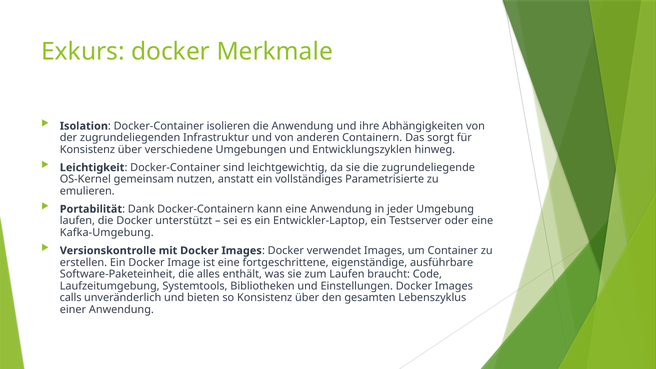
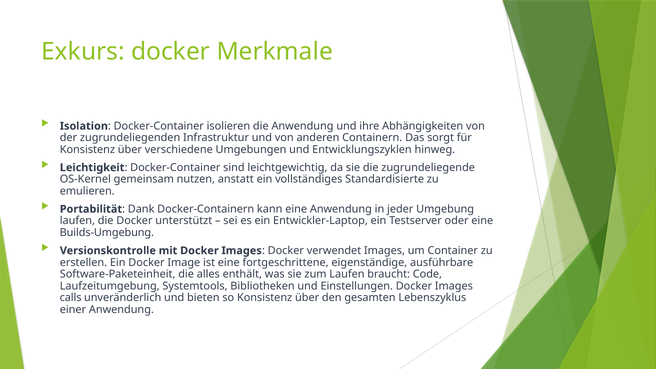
Parametrisierte: Parametrisierte -> Standardisierte (385, 179)
Kafka-Umgebung: Kafka-Umgebung -> Builds-Umgebung (107, 233)
